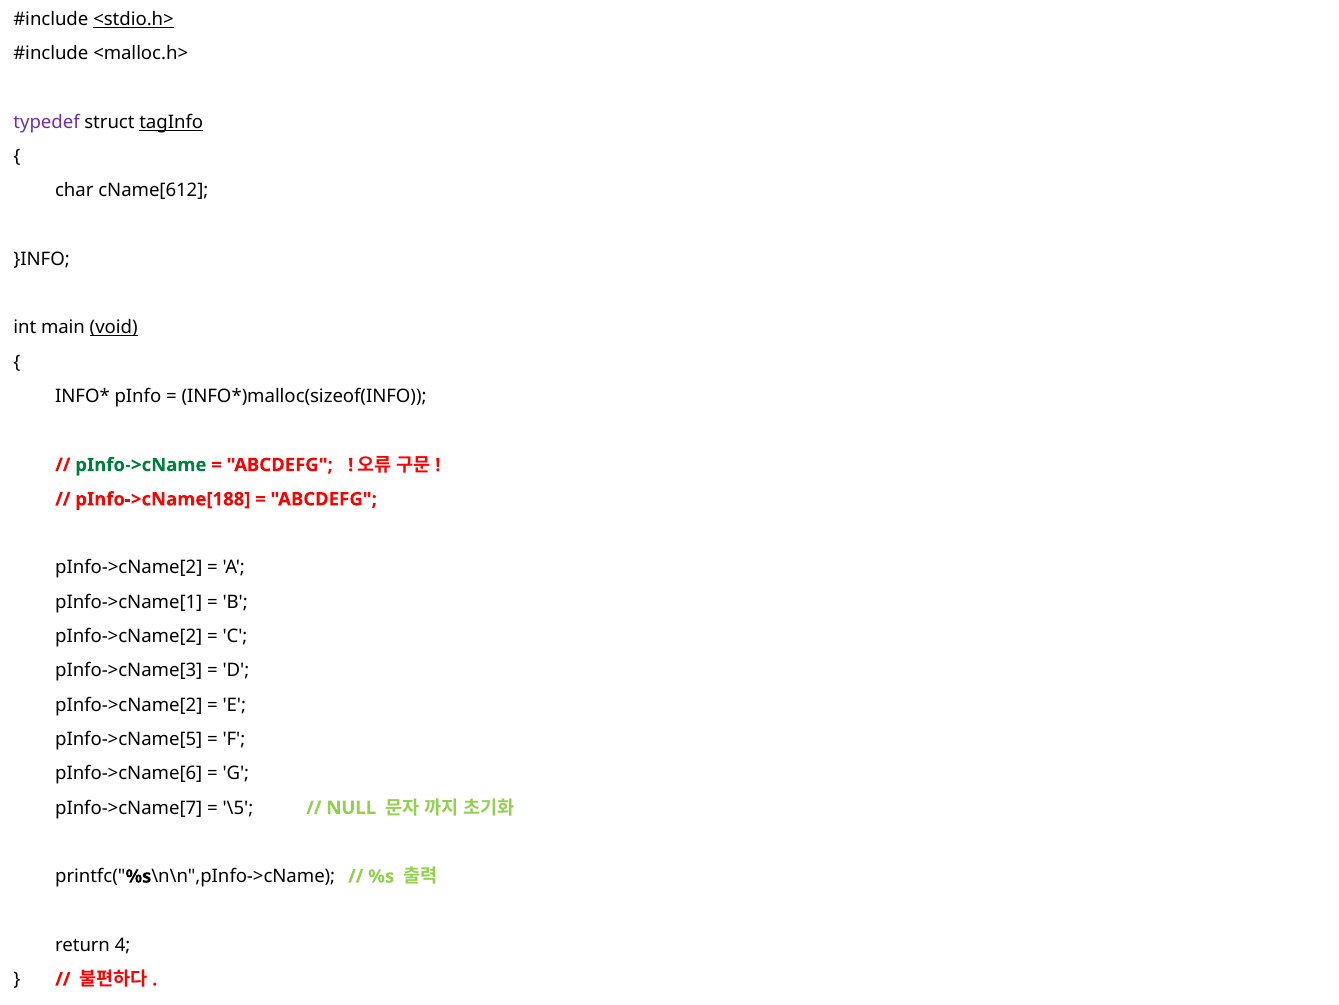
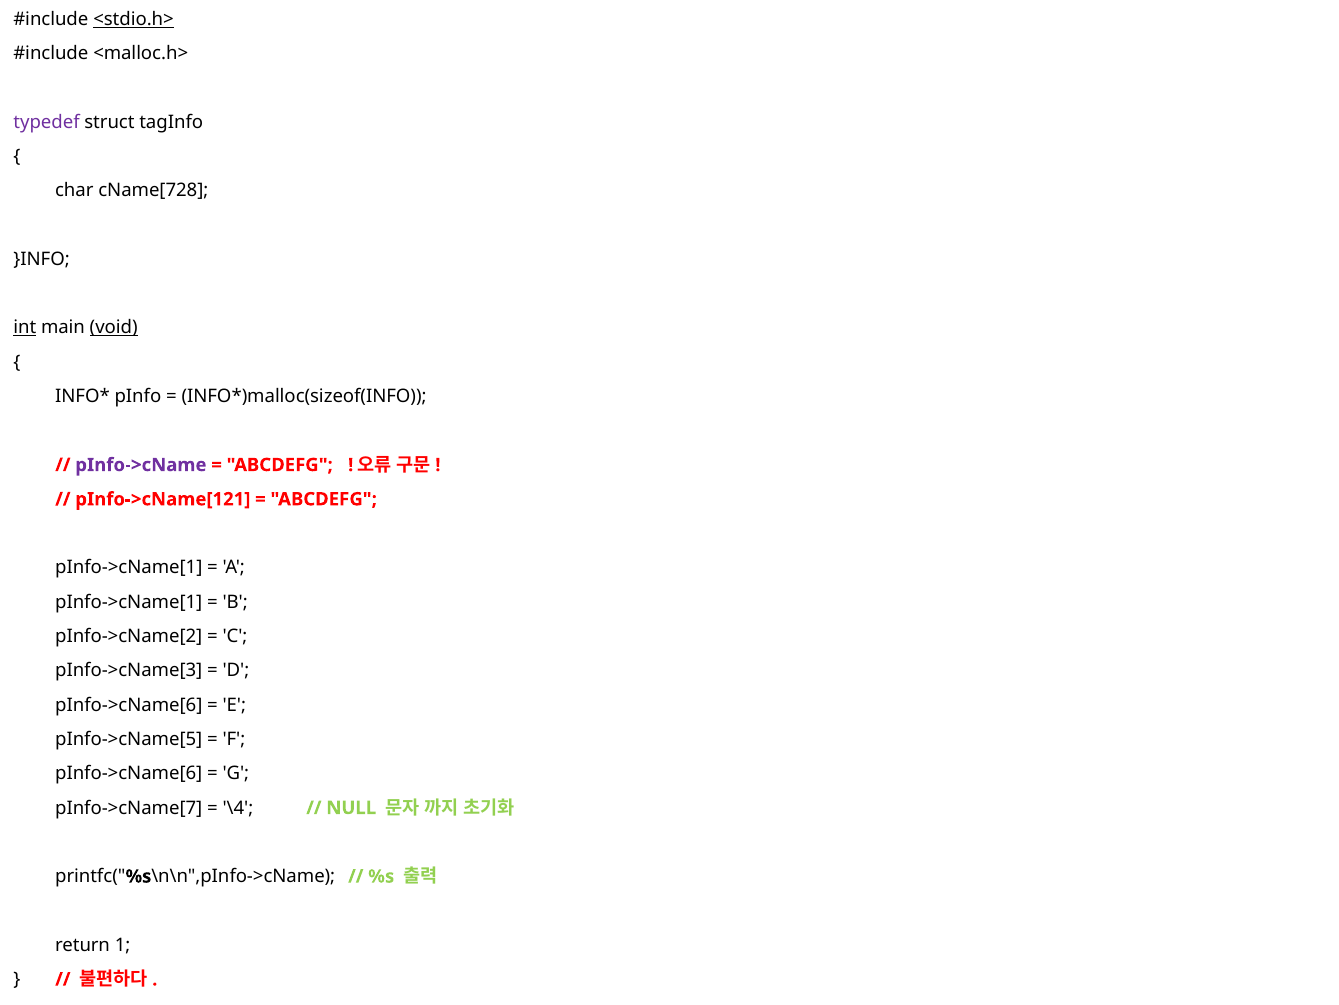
tagInfo underline: present -> none (171, 122)
cName[612: cName[612 -> cName[728 (153, 190)
int underline: none -> present (25, 328)
pInfo->cName colour: green -> purple (141, 465)
pInfo->cName[188: pInfo->cName[188 -> pInfo->cName[121 (163, 499)
pInfo->cName[2: pInfo->cName[2 -> pInfo->cName[1 (129, 567)
pInfo->cName[2: pInfo->cName[2 -> pInfo->cName[6 (129, 704)
\5: \5 -> \4 (238, 807)
4: 4 -> 1 (123, 944)
